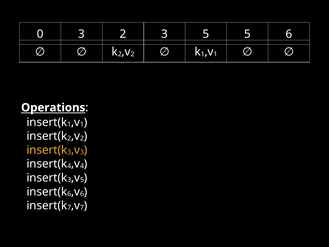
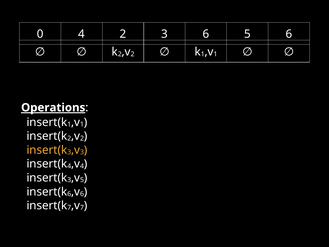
0 3: 3 -> 4 (82, 34)
3 5: 5 -> 6 (206, 34)
Operations underline: none -> present (53, 107)
